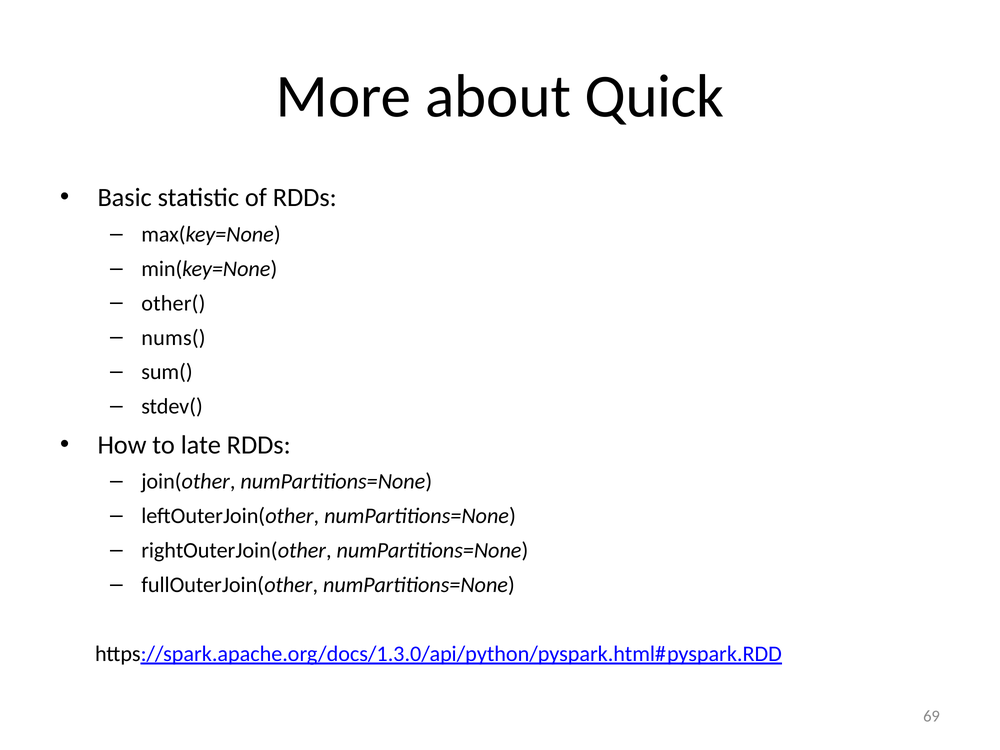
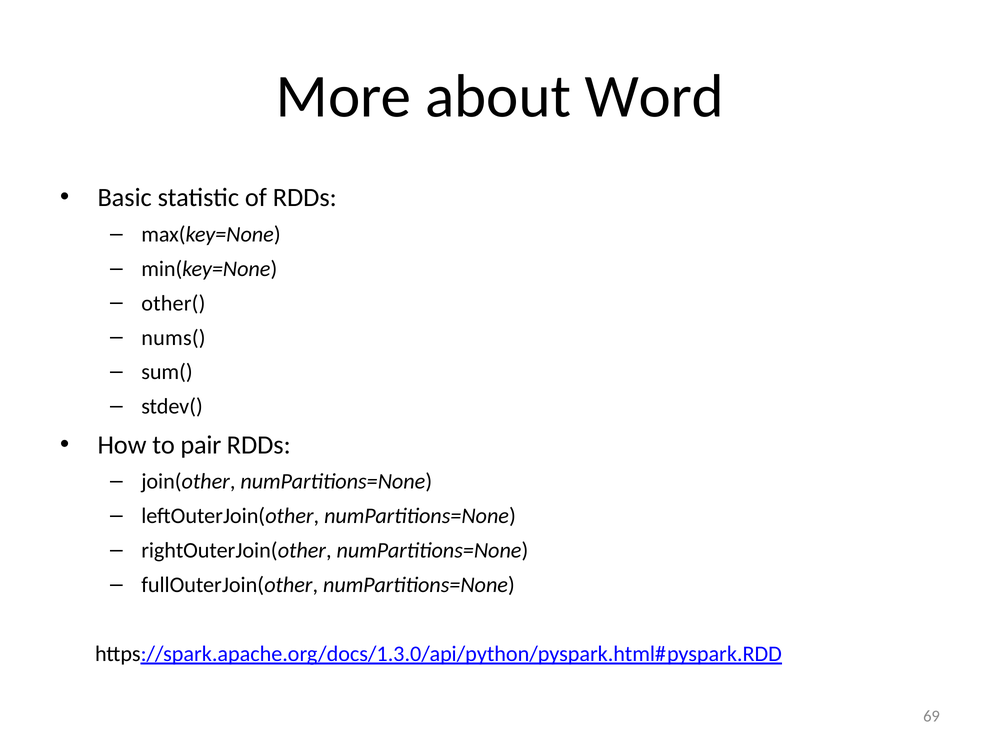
Quick: Quick -> Word (654, 97)
late: late -> pair (201, 445)
